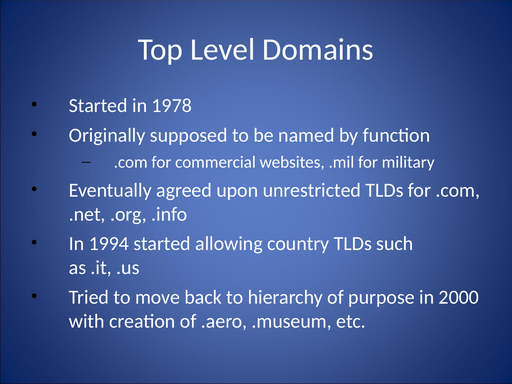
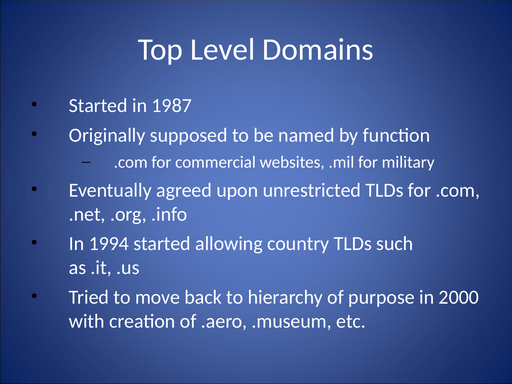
1978: 1978 -> 1987 (172, 106)
